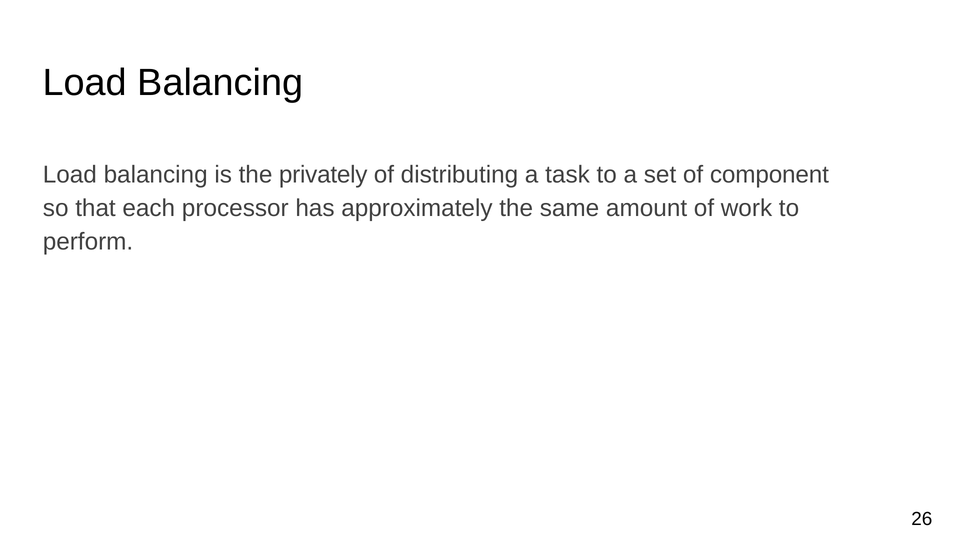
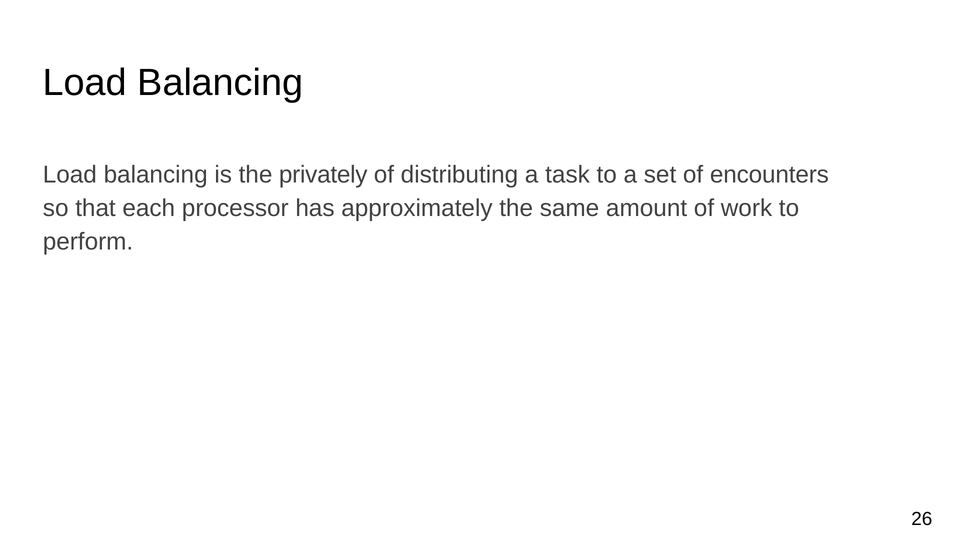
component: component -> encounters (769, 174)
